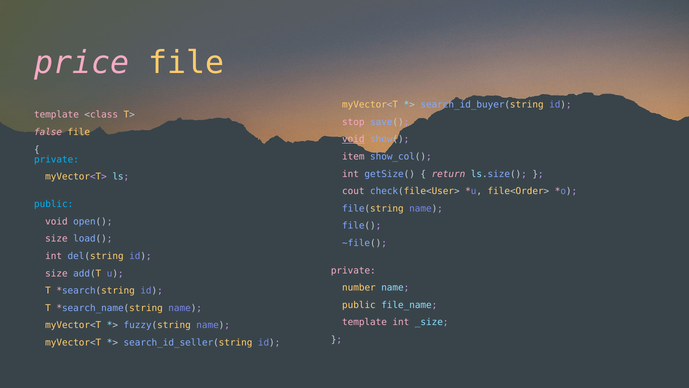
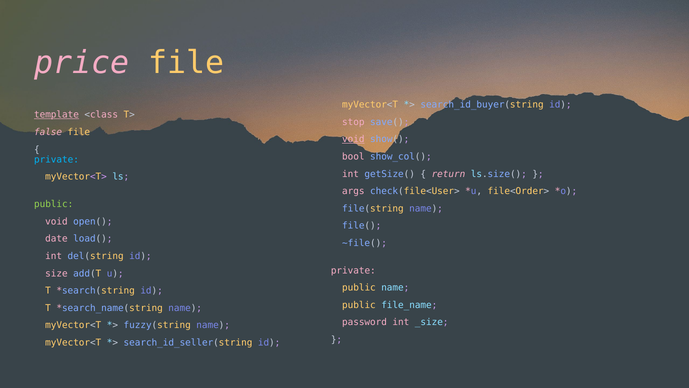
template underline: none -> present (56, 115)
item: item -> bool (353, 156)
cout: cout -> args (353, 191)
public colour: light blue -> light green (54, 204)
size: size -> date (56, 239)
number: number -> public (359, 287)
template: template -> password (365, 322)
